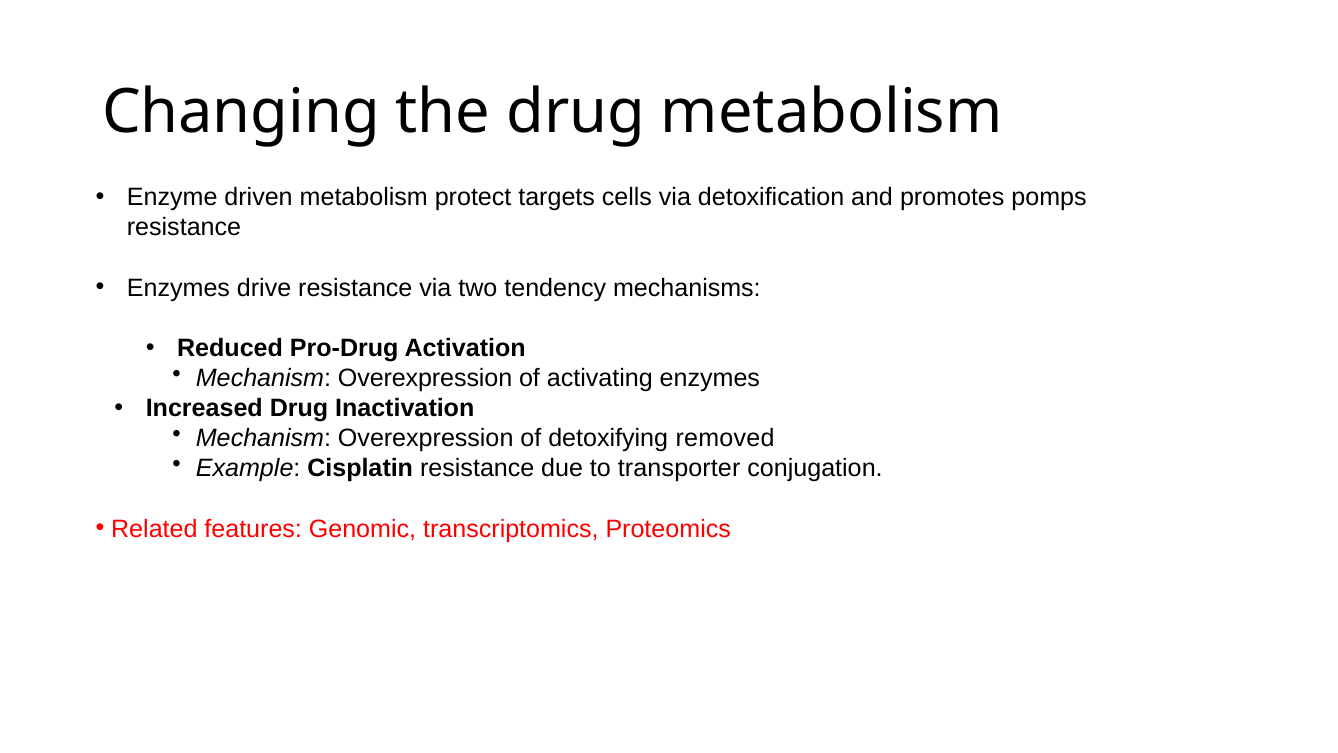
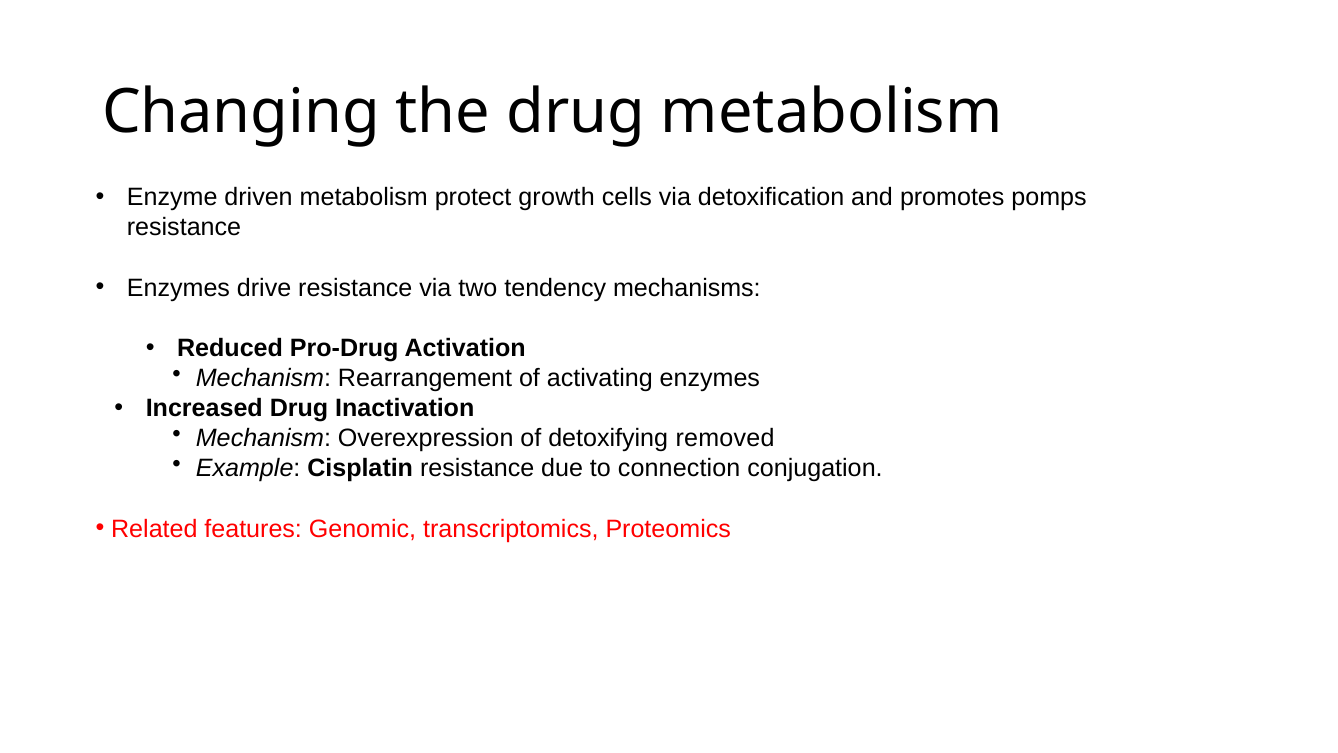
targets: targets -> growth (557, 197)
Overexpression: Overexpression -> Rearrangement (425, 378)
transporter: transporter -> connection (679, 468)
